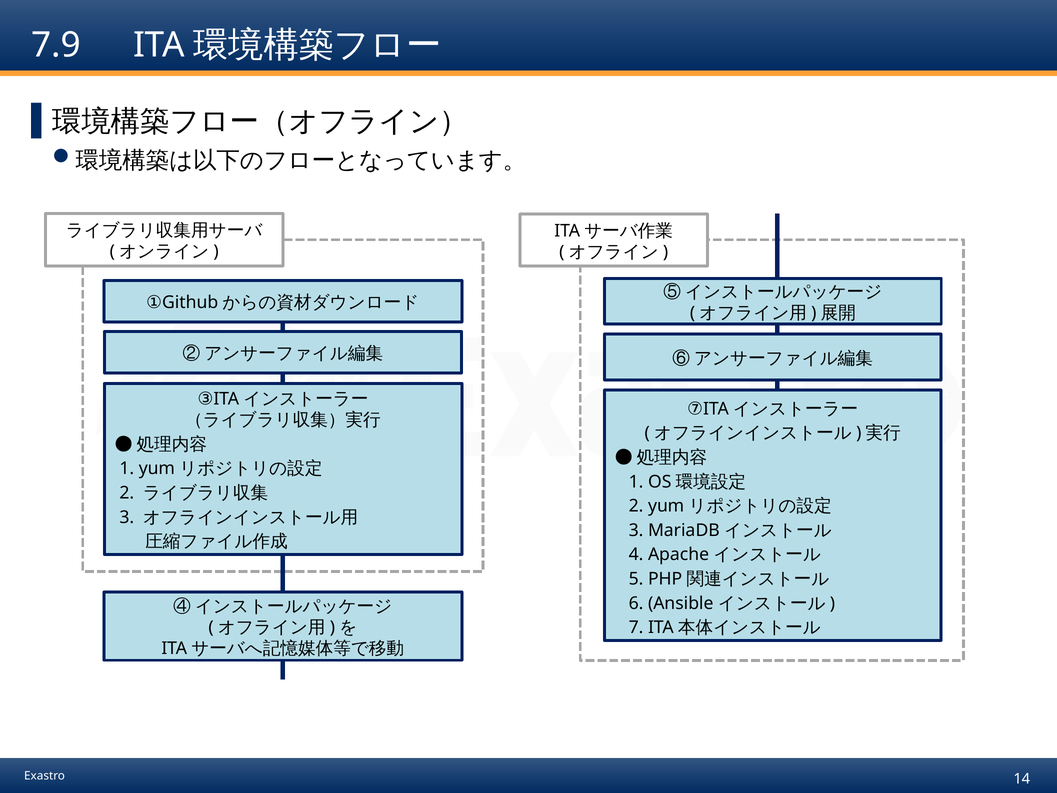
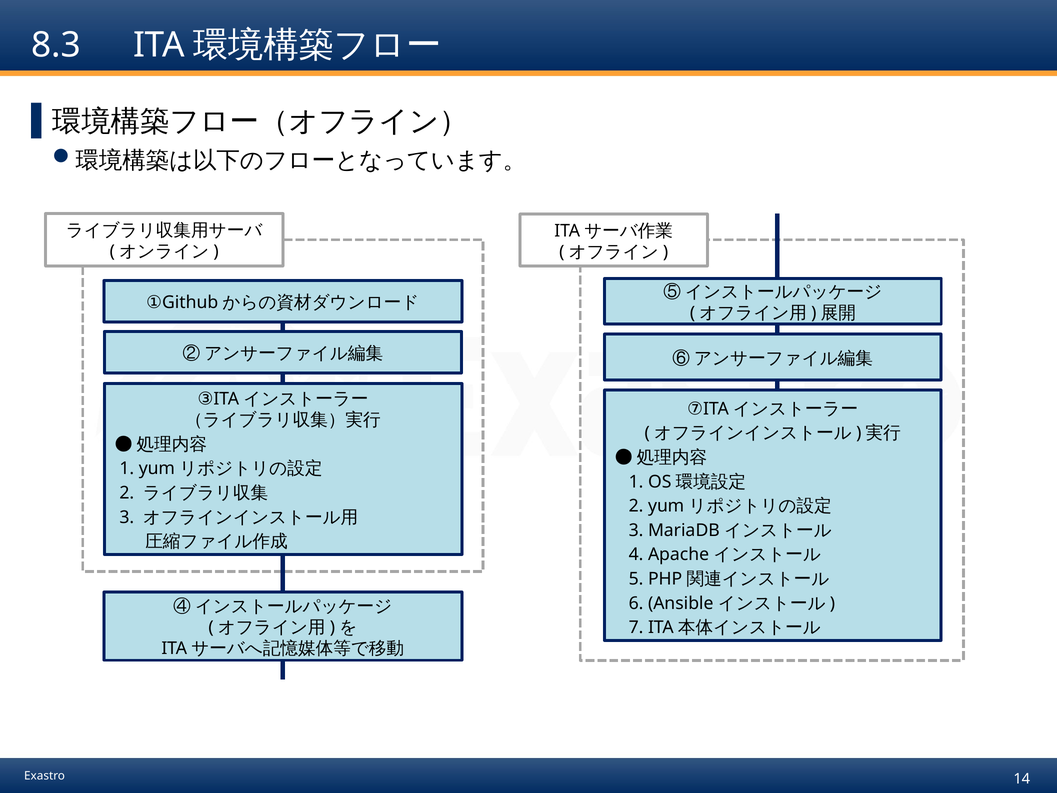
7.9: 7.9 -> 8.3 (56, 45)
